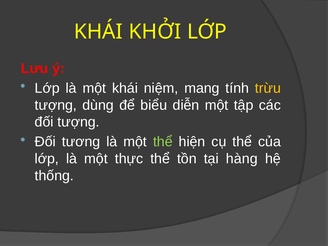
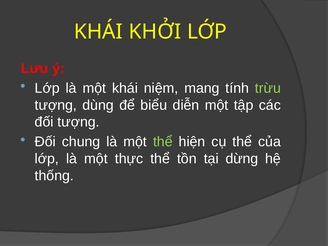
trừu colour: yellow -> light green (268, 88)
tương: tương -> chung (81, 142)
hàng: hàng -> dừng (242, 159)
